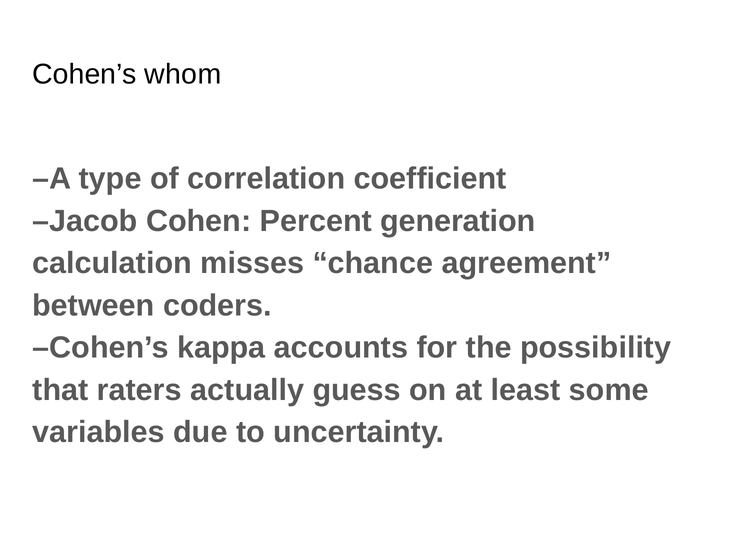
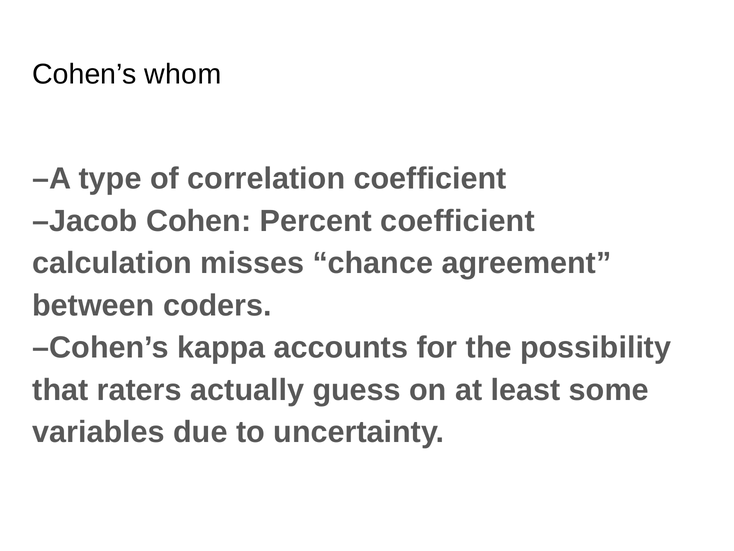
Percent generation: generation -> coefficient (458, 221)
